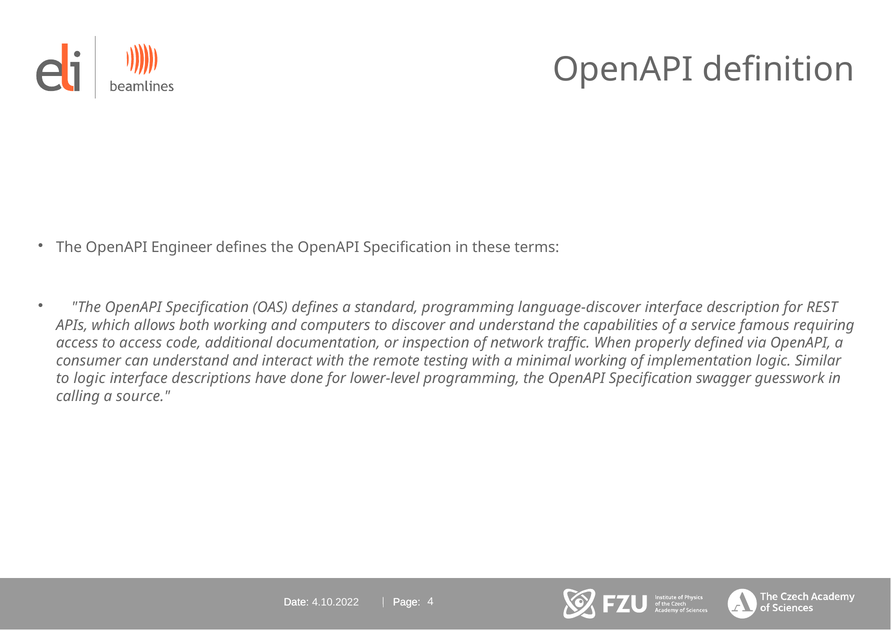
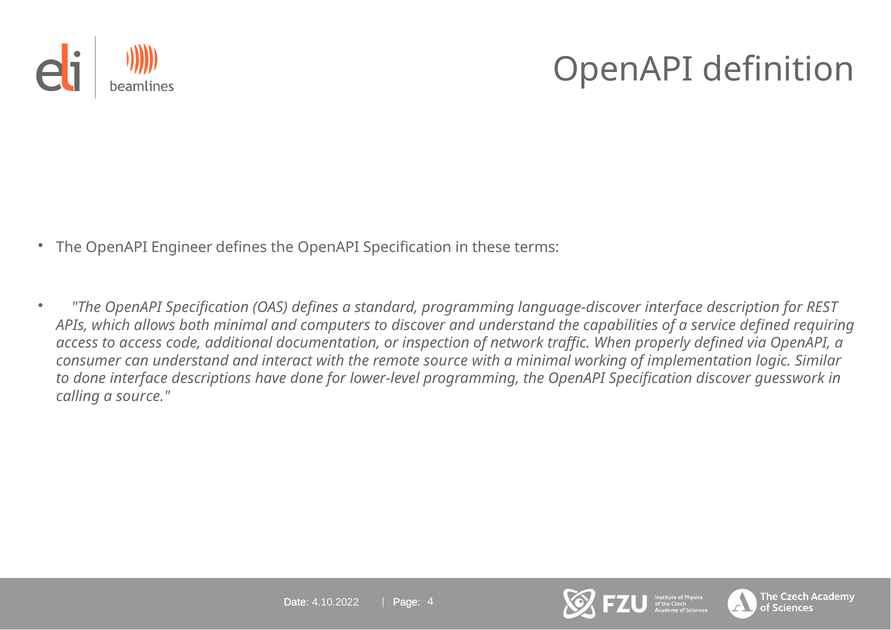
both working: working -> minimal (240, 325)
service famous: famous -> defined (765, 325)
remote testing: testing -> source (446, 361)
to logic: logic -> done (90, 379)
Specification swagger: swagger -> discover (723, 379)
